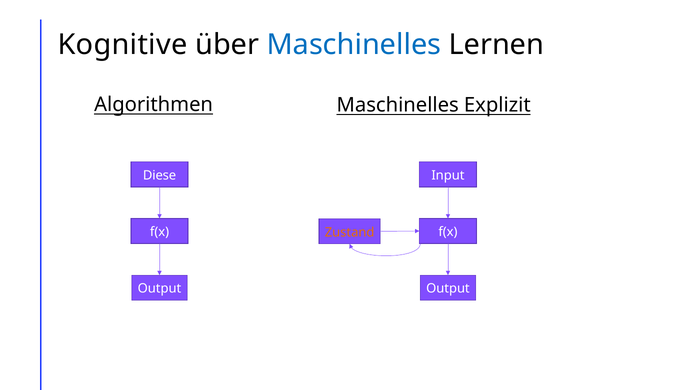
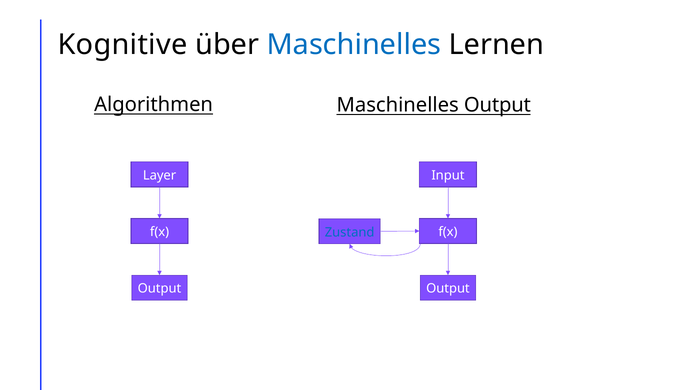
Maschinelles Explizit: Explizit -> Output (497, 105)
Diese: Diese -> Layer (160, 175)
Zustand colour: orange -> blue (350, 232)
